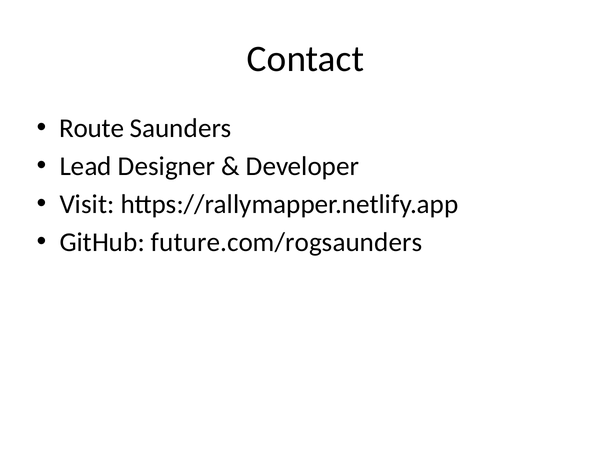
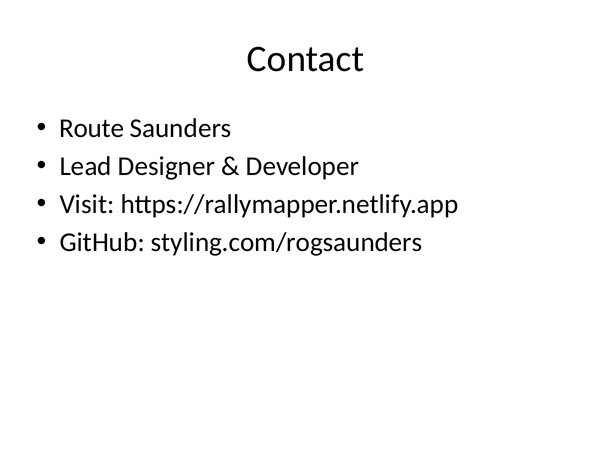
future.com/rogsaunders: future.com/rogsaunders -> styling.com/rogsaunders (287, 242)
